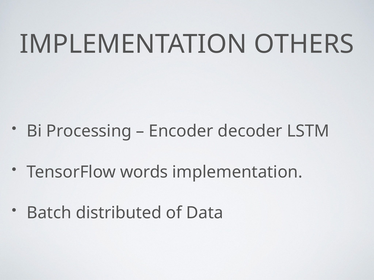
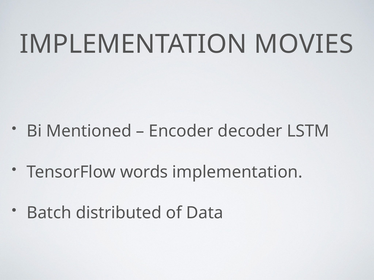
OTHERS: OTHERS -> MOVIES (304, 44)
Processing: Processing -> Mentioned (89, 131)
